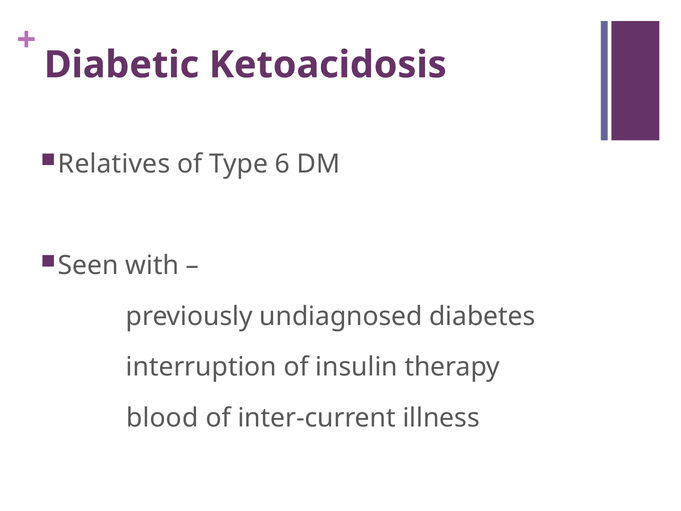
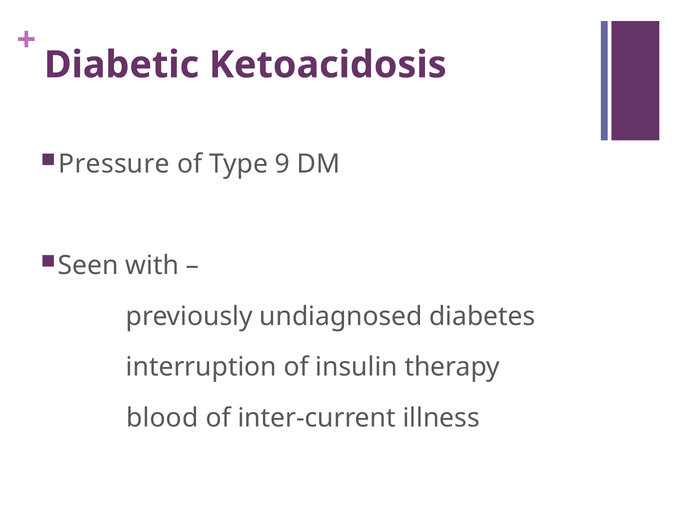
Relatives: Relatives -> Pressure (114, 164)
6: 6 -> 9 (283, 164)
